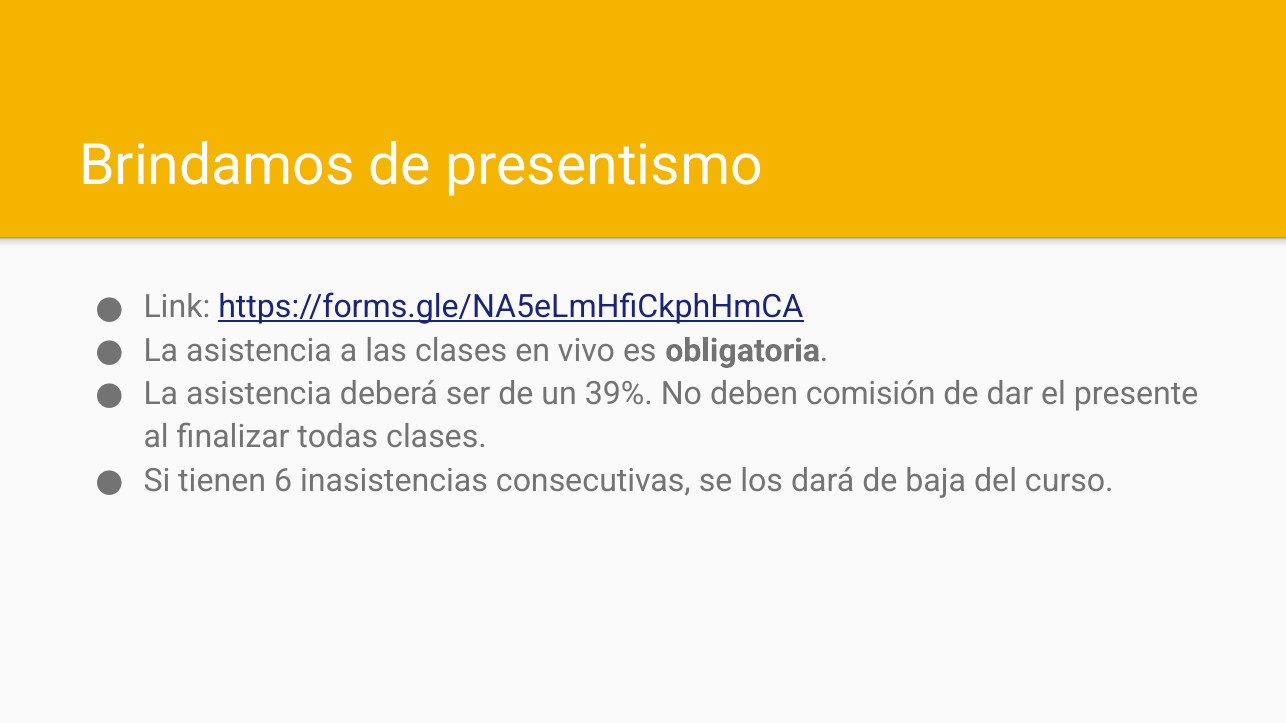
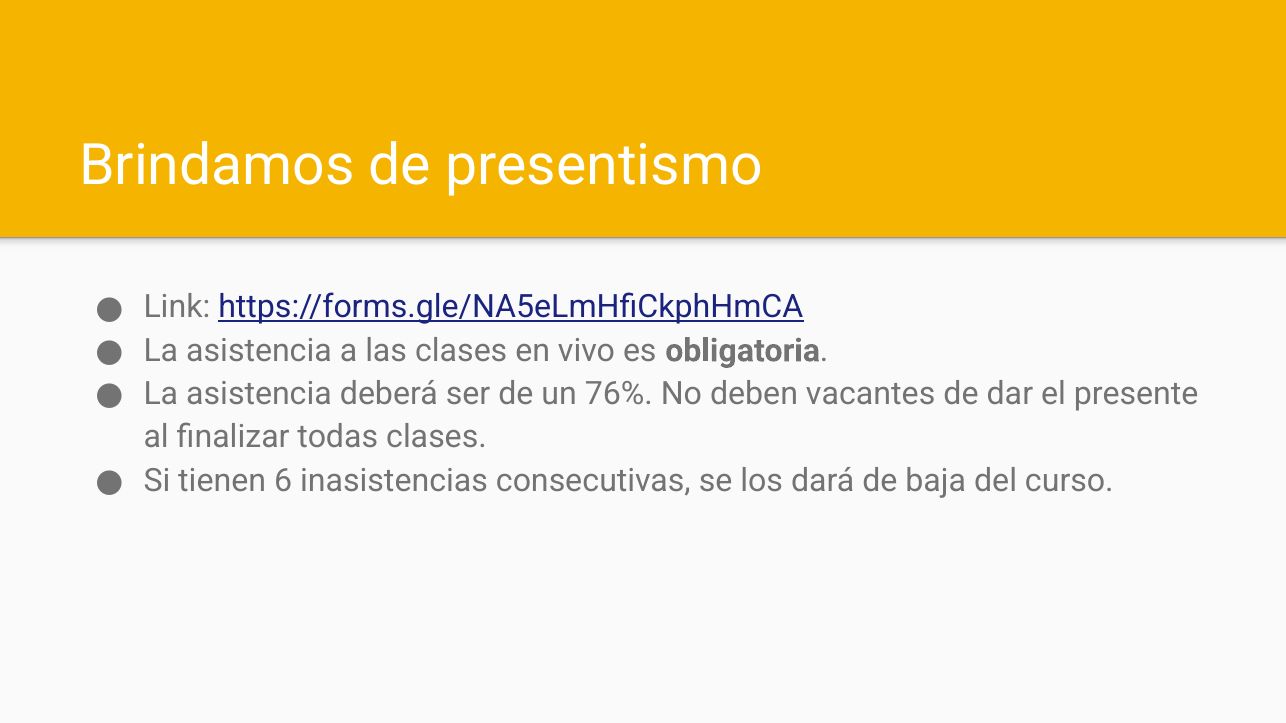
39%: 39% -> 76% (619, 394)
comisión: comisión -> vacantes (871, 394)
